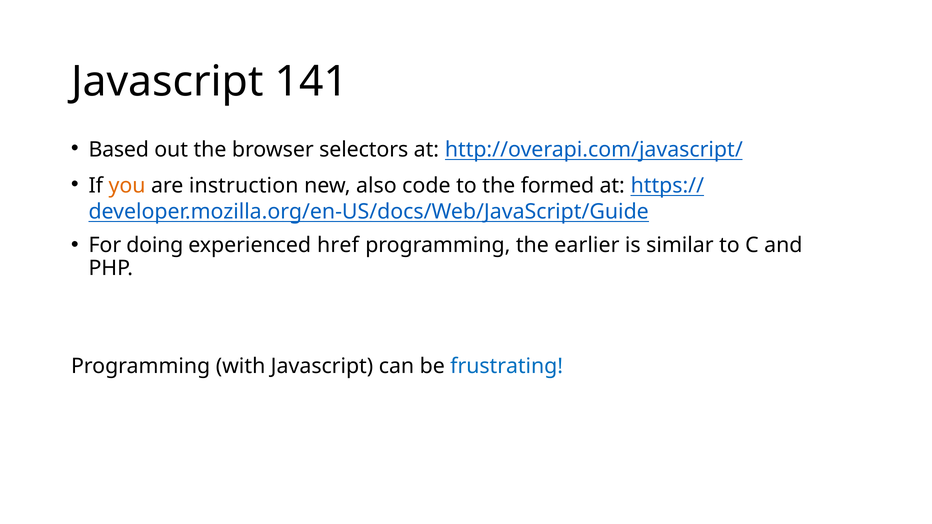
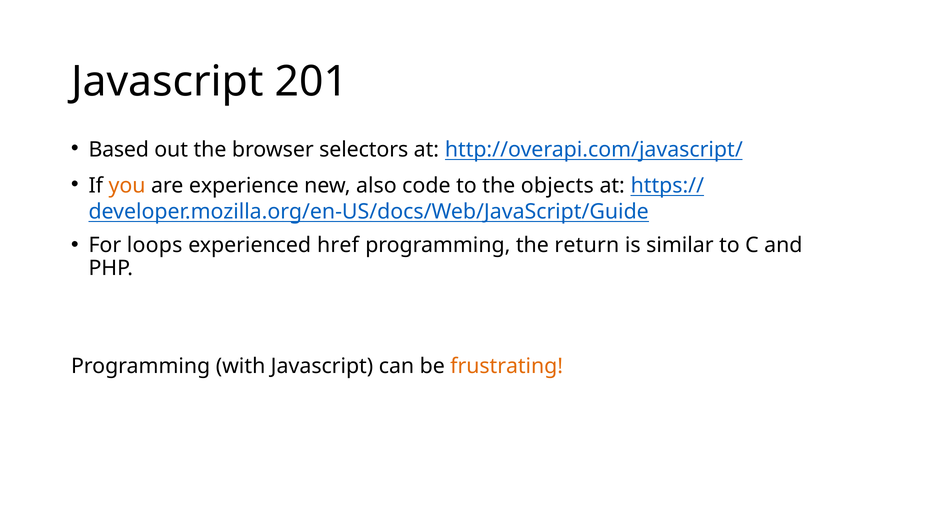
141: 141 -> 201 (311, 81)
instruction: instruction -> experience (244, 186)
formed: formed -> objects (557, 186)
doing: doing -> loops (155, 245)
earlier: earlier -> return (587, 245)
frustrating colour: blue -> orange (507, 367)
